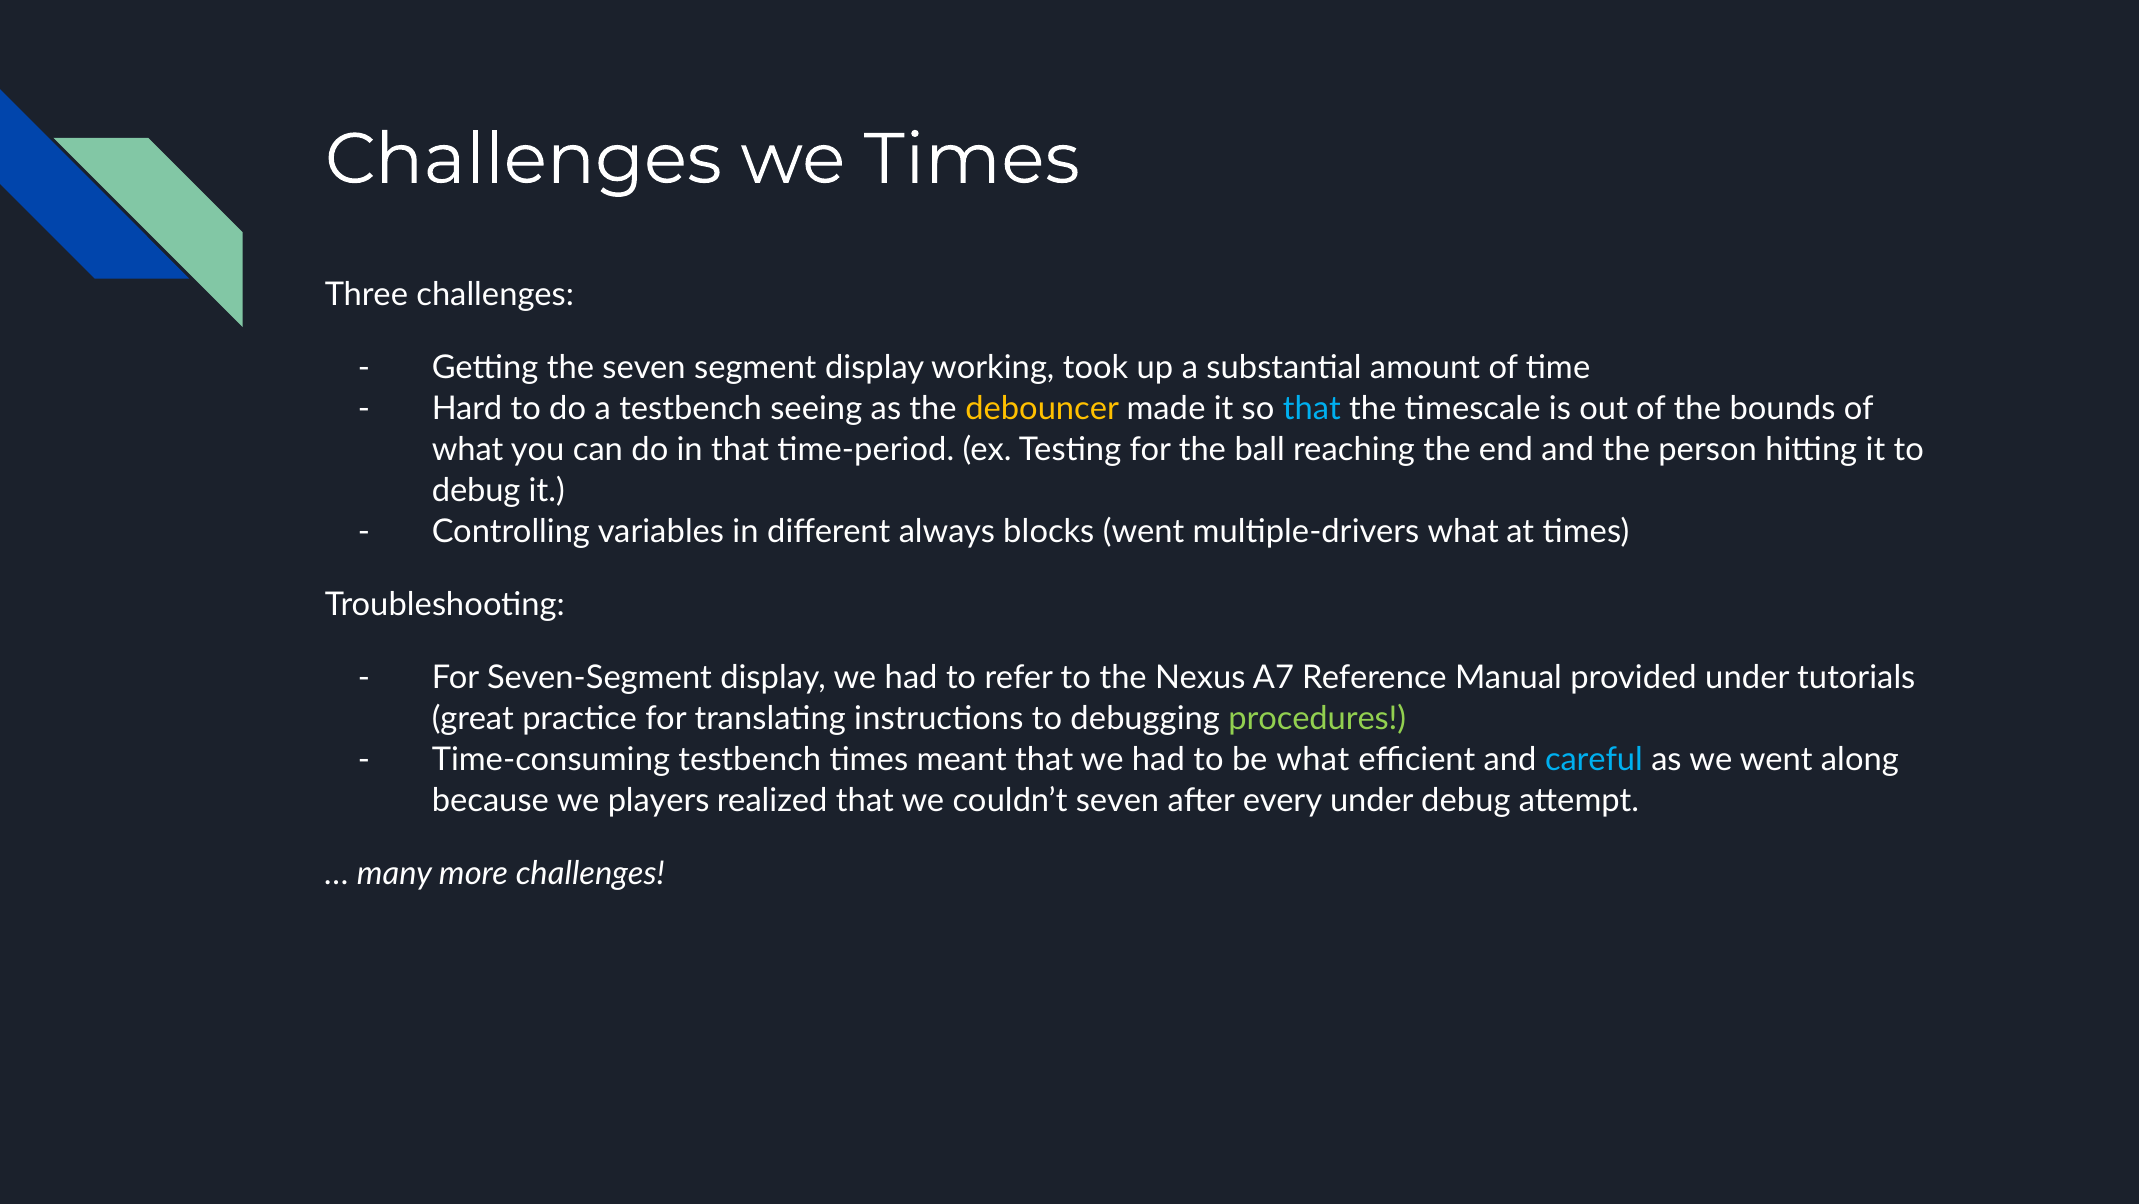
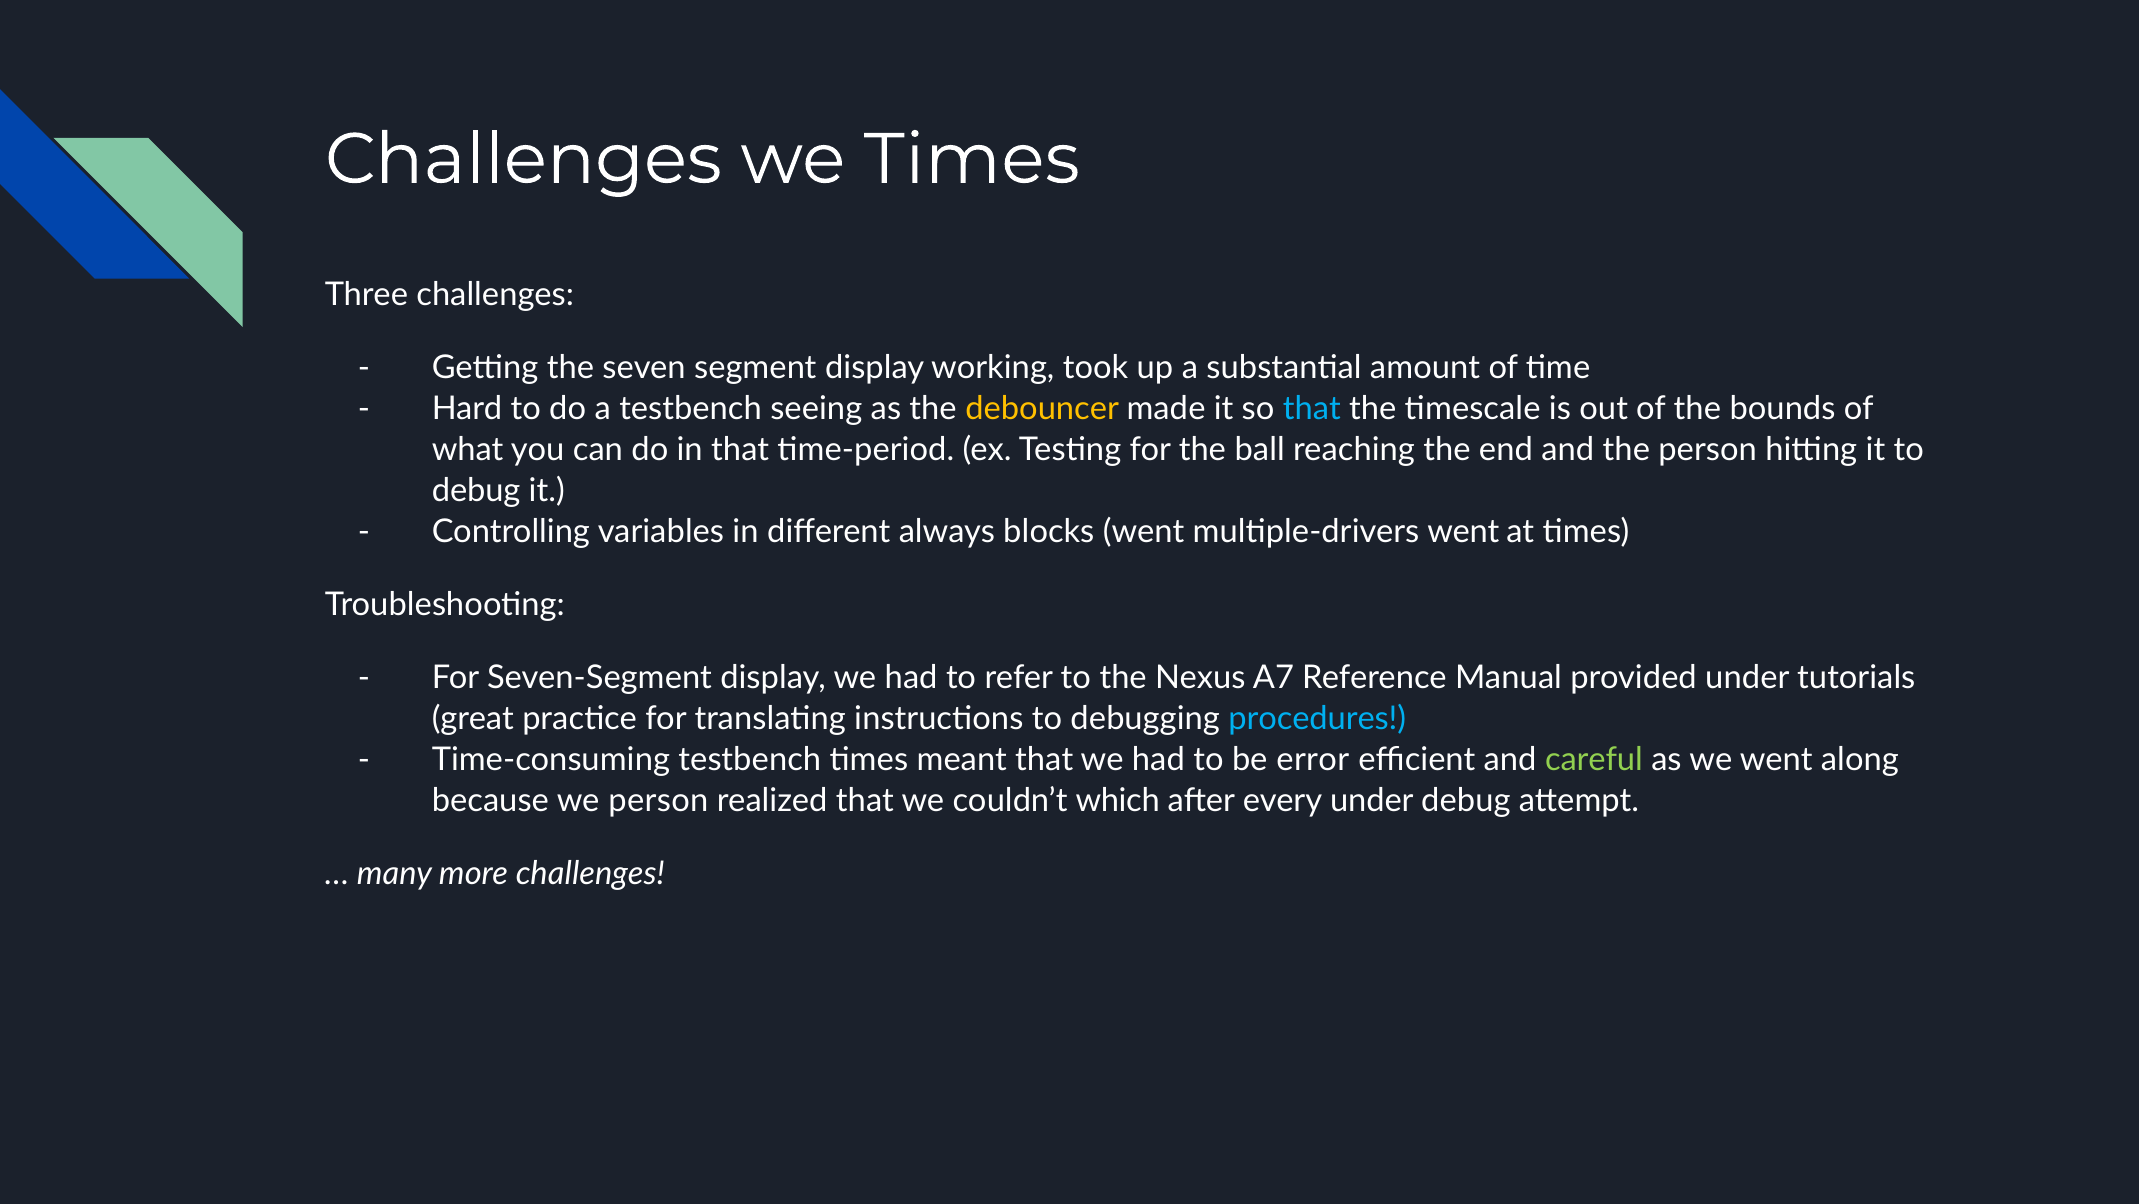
multiple-drivers what: what -> went (1463, 532)
procedures colour: light green -> light blue (1317, 718)
be what: what -> error (1313, 759)
careful colour: light blue -> light green (1594, 759)
we players: players -> person (658, 800)
couldn’t seven: seven -> which (1118, 800)
